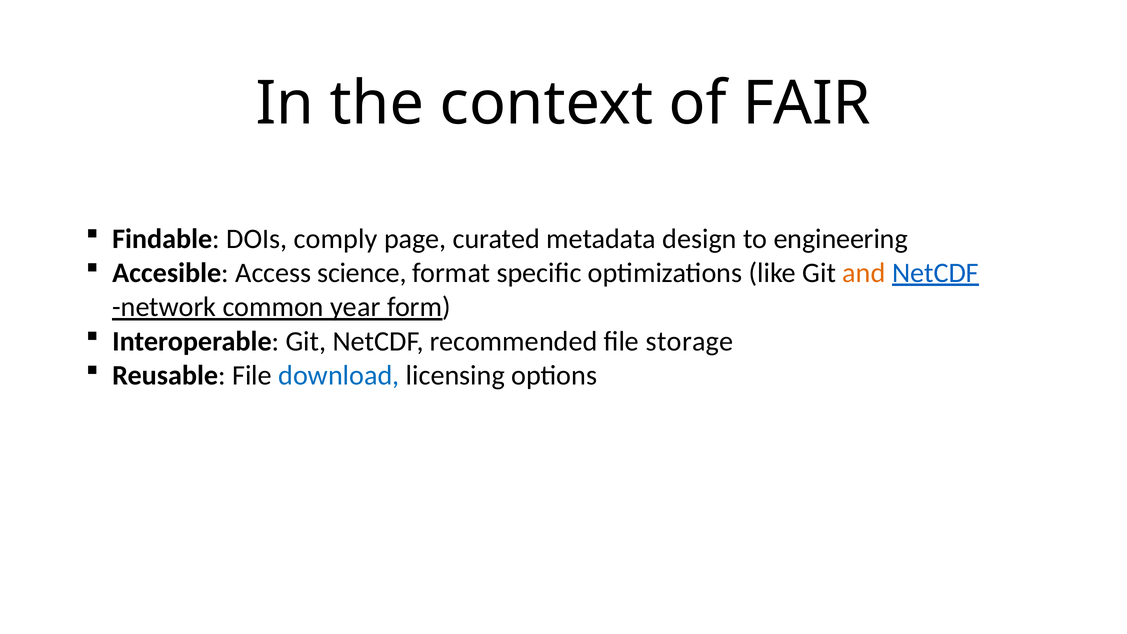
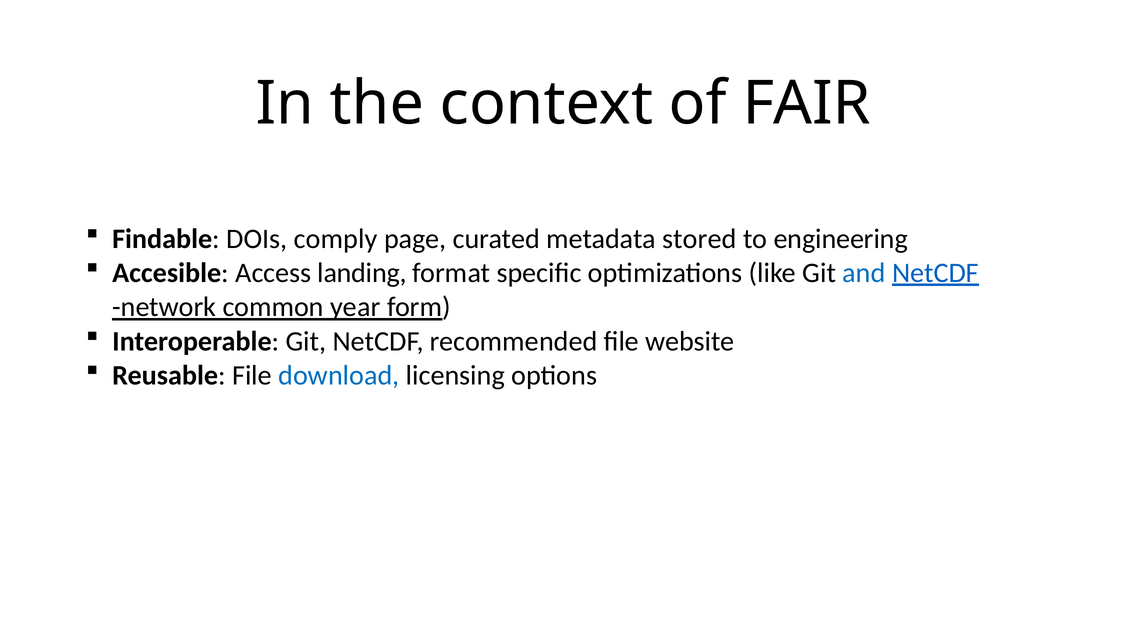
design: design -> stored (699, 239)
science: science -> landing (362, 273)
and colour: orange -> blue (864, 273)
storage: storage -> website (690, 341)
